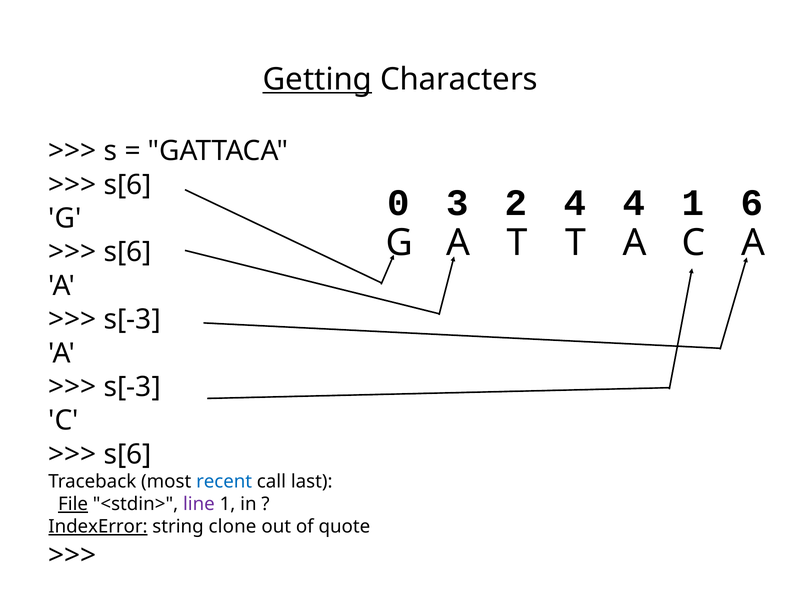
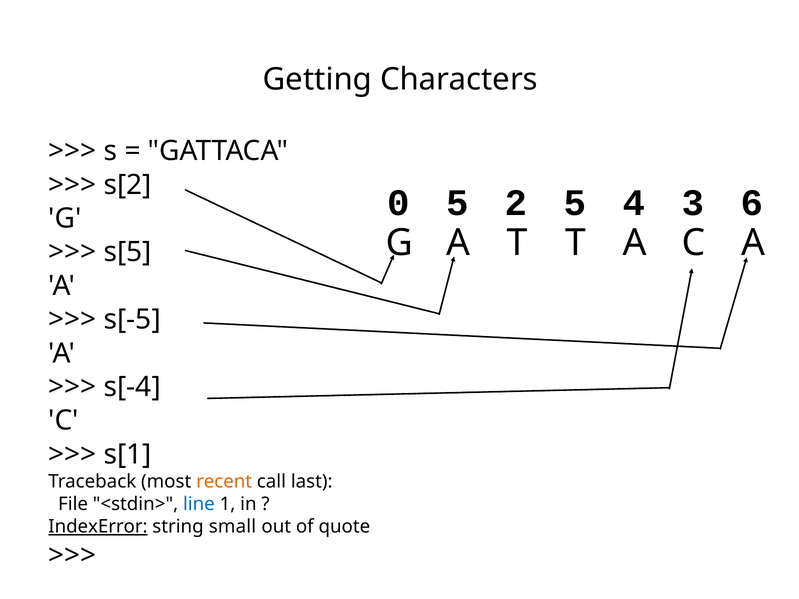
Getting underline: present -> none (317, 79)
s[6: s[6 -> s[2 (128, 185)
0 3: 3 -> 5 (457, 203)
2 4: 4 -> 5 (575, 203)
4 1: 1 -> 3 (693, 203)
s[6: s[6 -> s[5 (128, 252)
s[-3: s[-3 -> s[-5 (132, 320)
s[-3: s[-3 -> s[-4 (132, 387)
s[6: s[6 -> s[1 (128, 455)
recent colour: blue -> orange (224, 482)
File underline: present -> none (73, 504)
line colour: purple -> blue (199, 504)
clone: clone -> small (232, 527)
